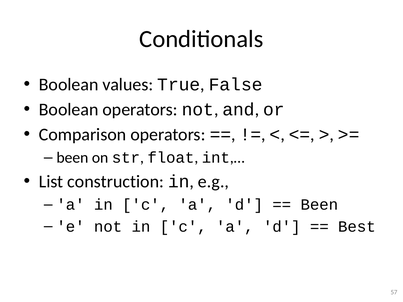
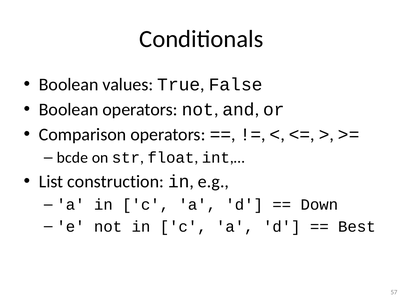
been: been -> bcde (72, 158)
Been: Been -> Down (319, 205)
